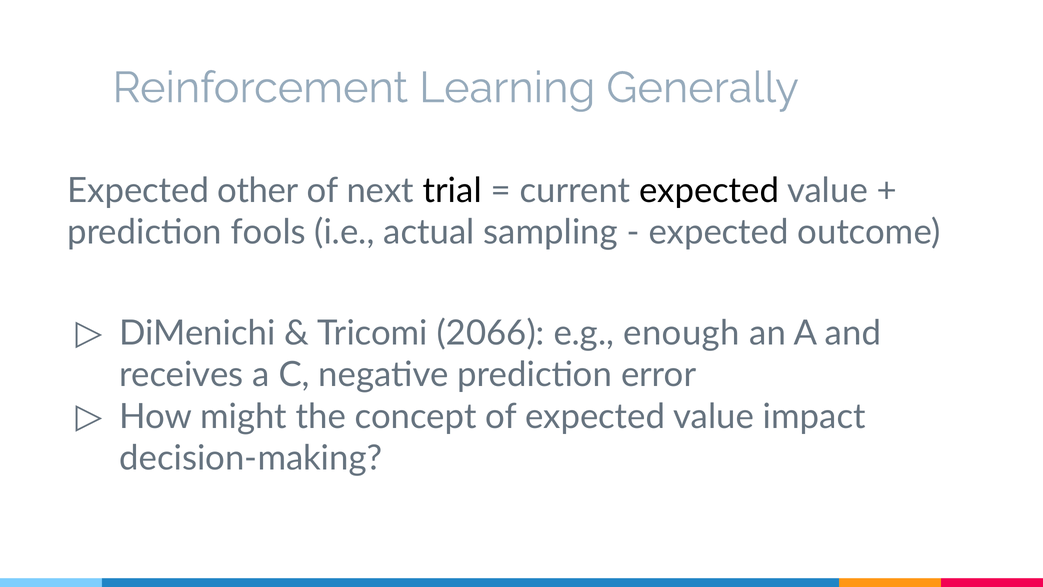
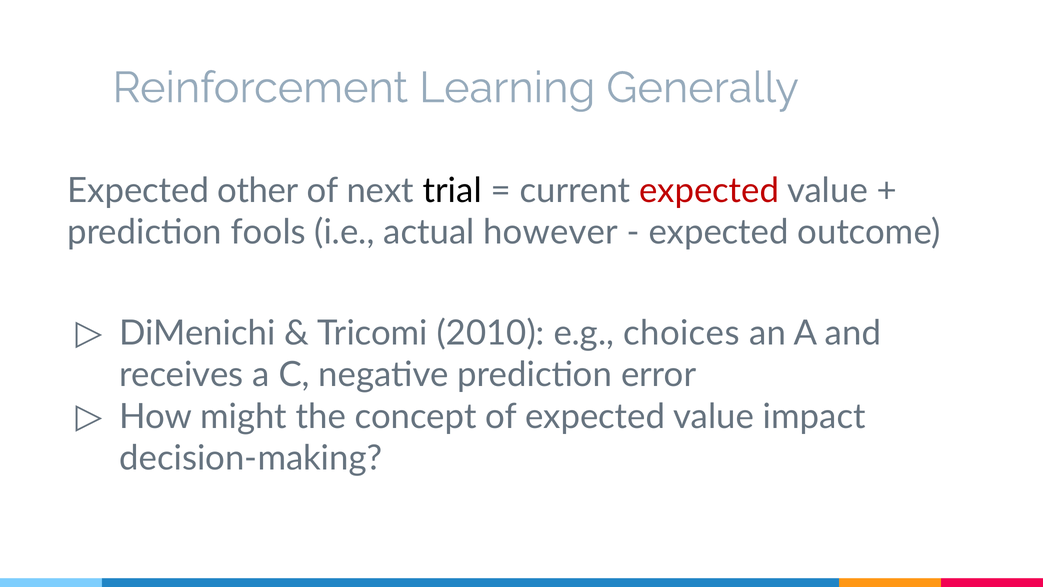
expected colour: black -> red (709, 190)
sampling: sampling -> however (551, 232)
2066: 2066 -> 2010 (491, 333)
enough: enough -> choices (682, 333)
